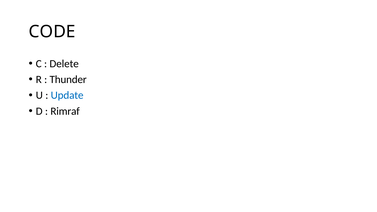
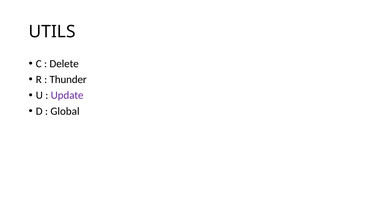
CODE: CODE -> UTILS (52, 32)
Update colour: blue -> purple (67, 95)
Rimraf: Rimraf -> Global (65, 111)
